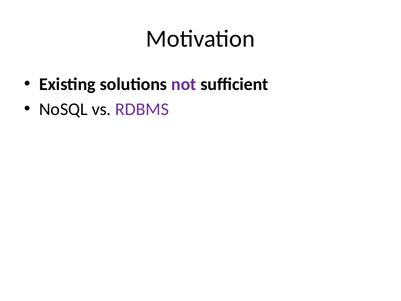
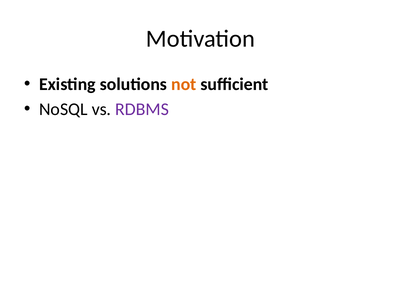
not colour: purple -> orange (184, 84)
